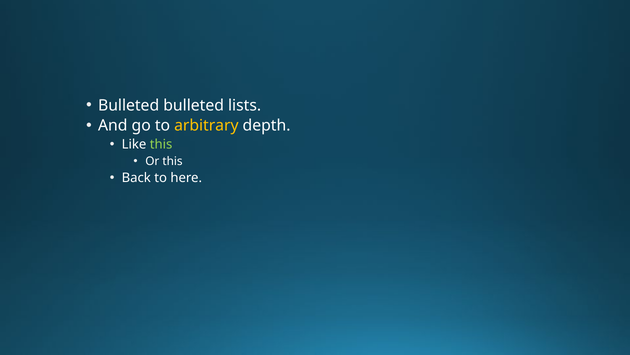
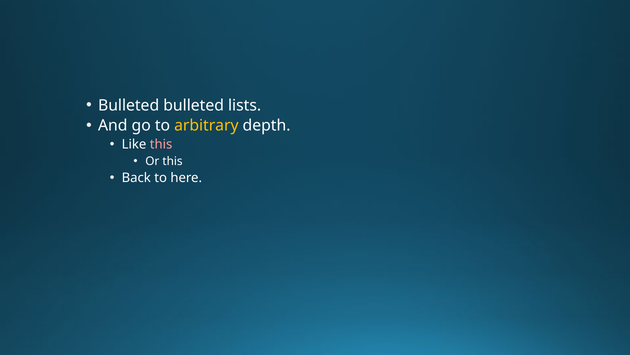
this colour: light green -> pink (161, 144)
